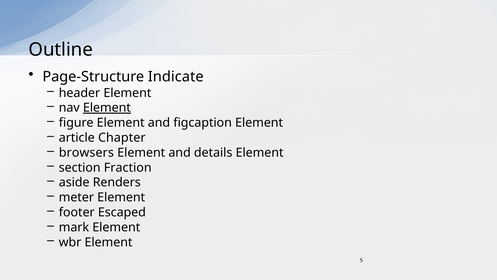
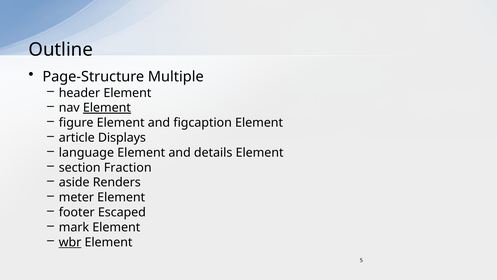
Indicate: Indicate -> Multiple (176, 77)
Chapter: Chapter -> Displays (122, 137)
browsers: browsers -> language (86, 152)
wbr underline: none -> present (70, 242)
